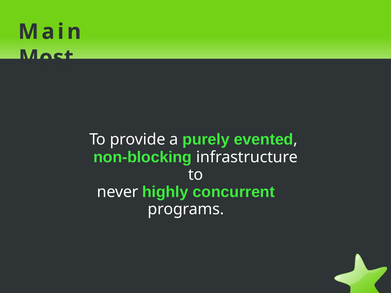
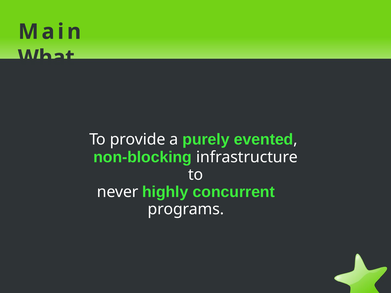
Most: Most -> What (46, 58)
